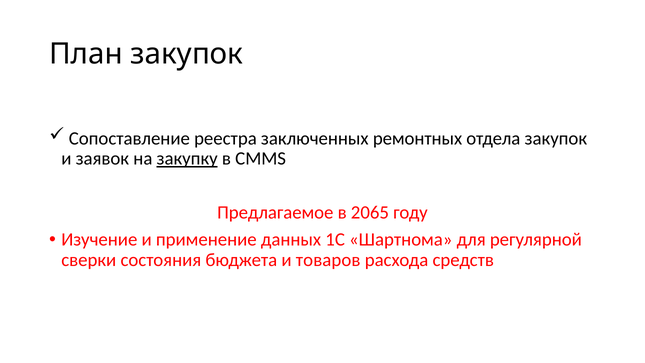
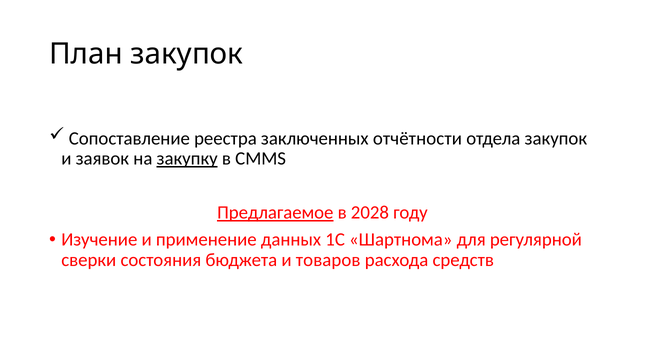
ремонтных: ремонтных -> отчётности (417, 138)
Предлагаемое underline: none -> present (275, 213)
2065: 2065 -> 2028 (370, 213)
